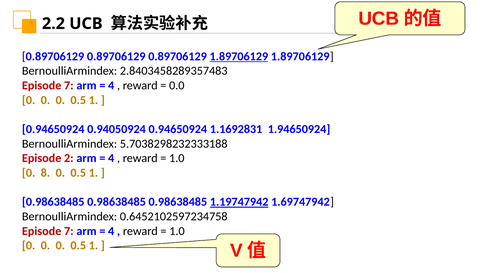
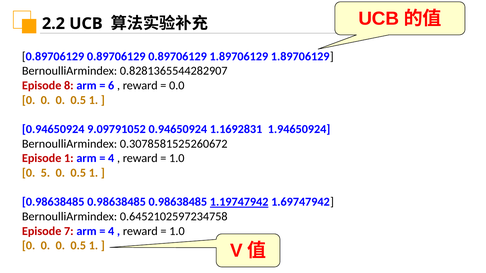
1.89706129 underline: present -> none (239, 56)
2.8403458289357483: 2.8403458289357483 -> 0.8281365544282907 (174, 71)
7: 7 -> 8 (69, 86)
4: 4 -> 6 (111, 86)
0.94050924: 0.94050924 -> 9.09791052 (116, 129)
5.7038298232333188: 5.7038298232333188 -> 0.3078581525260672 (174, 144)
Episode 2: 2 -> 1 (69, 158)
8: 8 -> 5 (45, 173)
